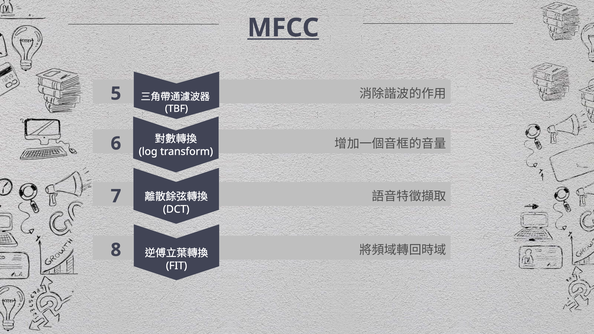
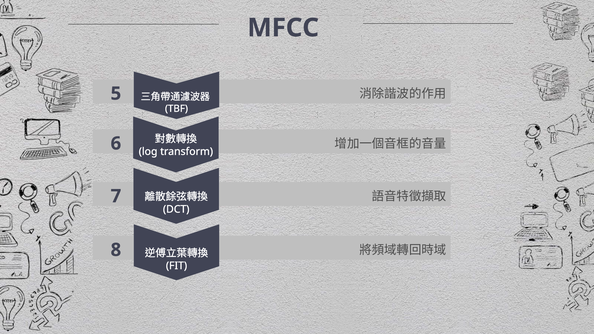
MFCC underline: present -> none (283, 28)
